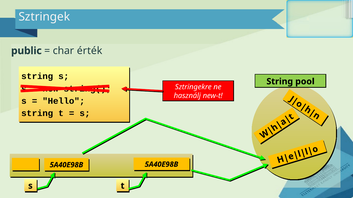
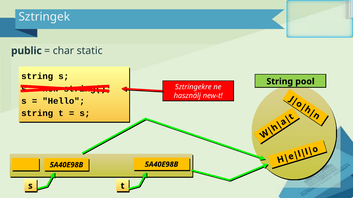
érték: érték -> static (90, 51)
